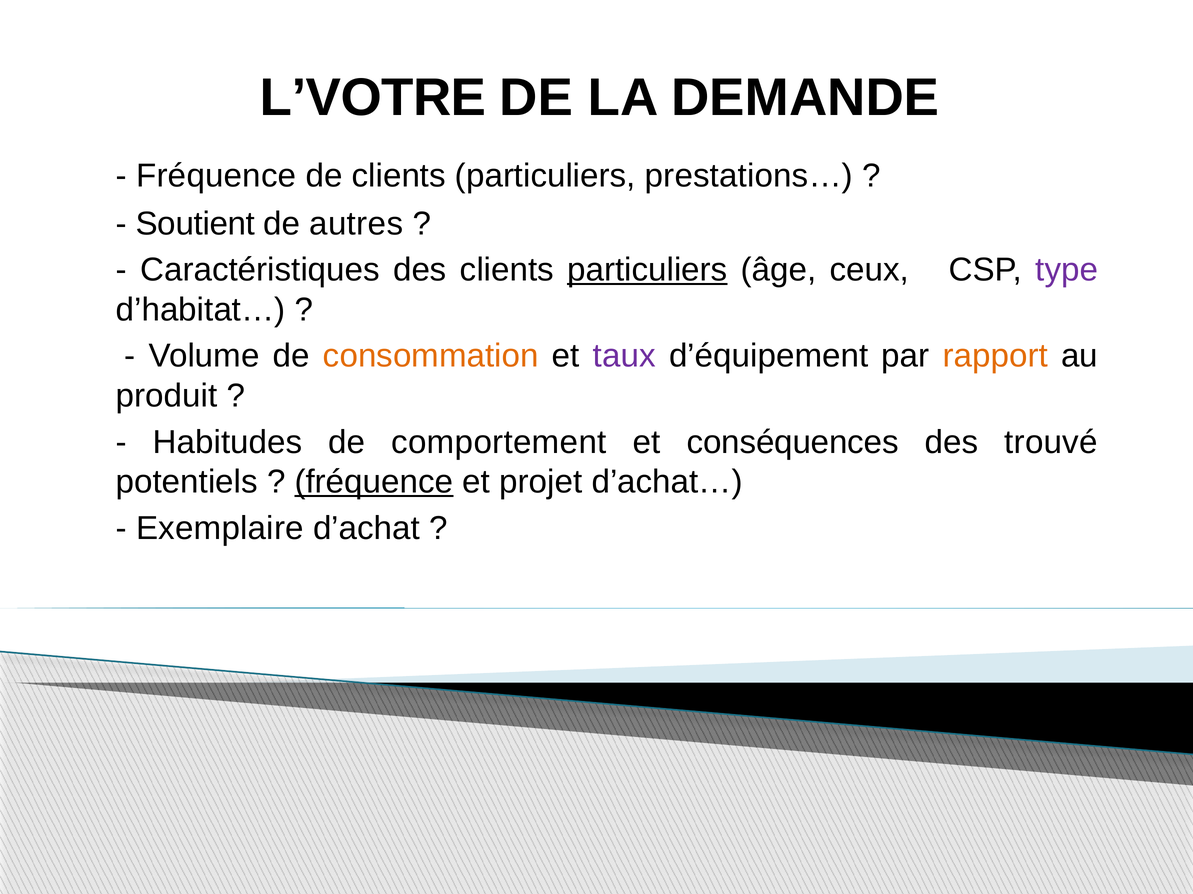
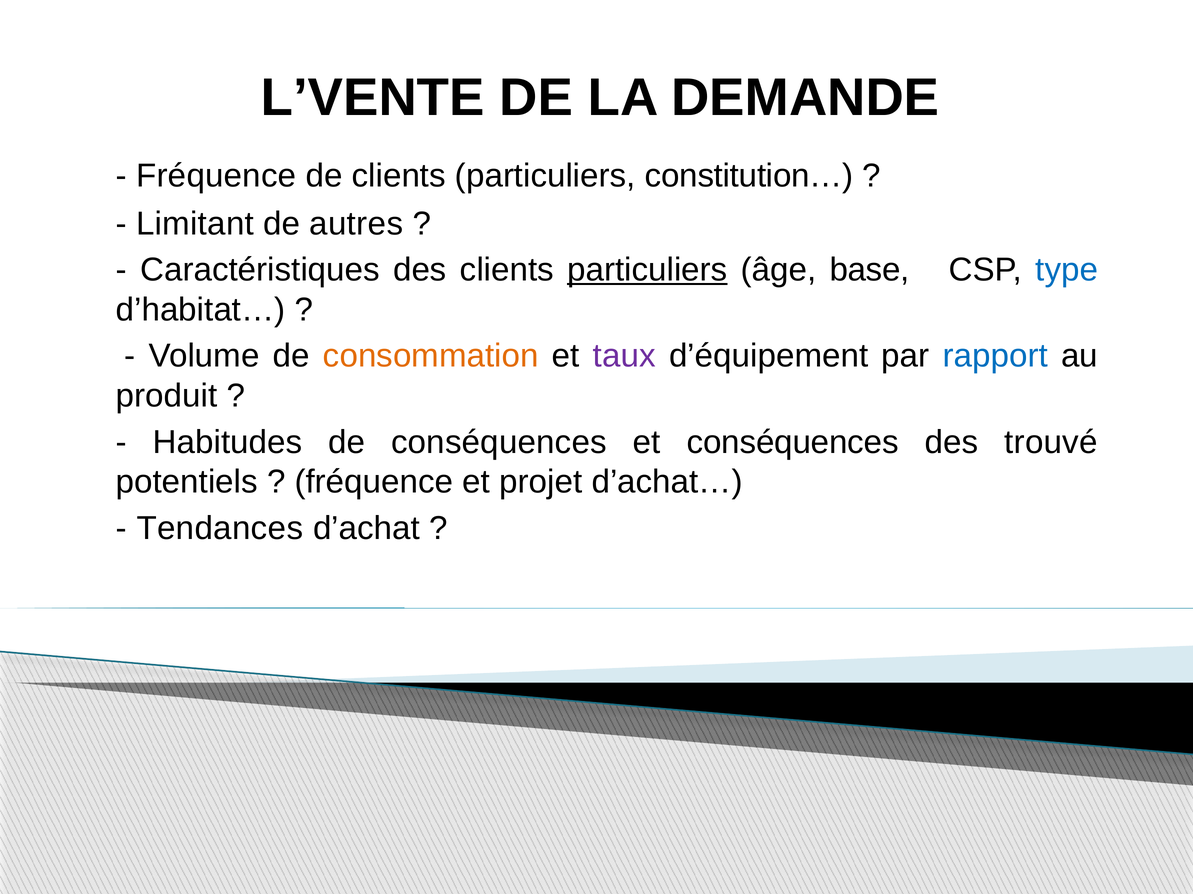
L’VOTRE: L’VOTRE -> L’VENTE (373, 98)
prestations…: prestations… -> constitution… (749, 176)
Soutient: Soutient -> Limitant (195, 224)
ceux: ceux -> base (870, 270)
type colour: purple -> blue (1067, 270)
rapport colour: orange -> blue (995, 356)
de comportement: comportement -> conséquences (499, 443)
fréquence underline: present -> none (374, 482)
Exemplaire: Exemplaire -> Tendances (220, 529)
